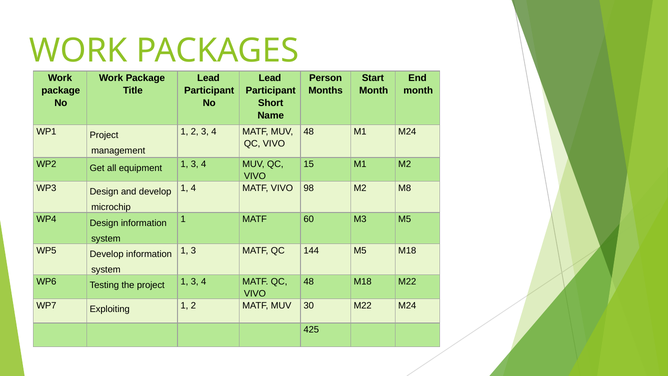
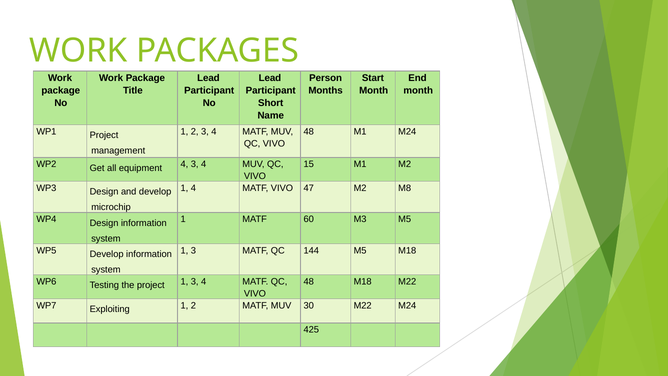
equipment 1: 1 -> 4 (184, 164)
98: 98 -> 47 (309, 188)
